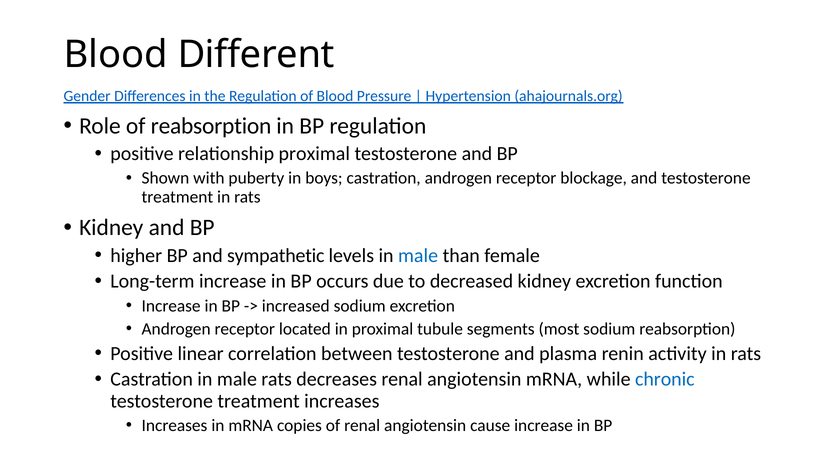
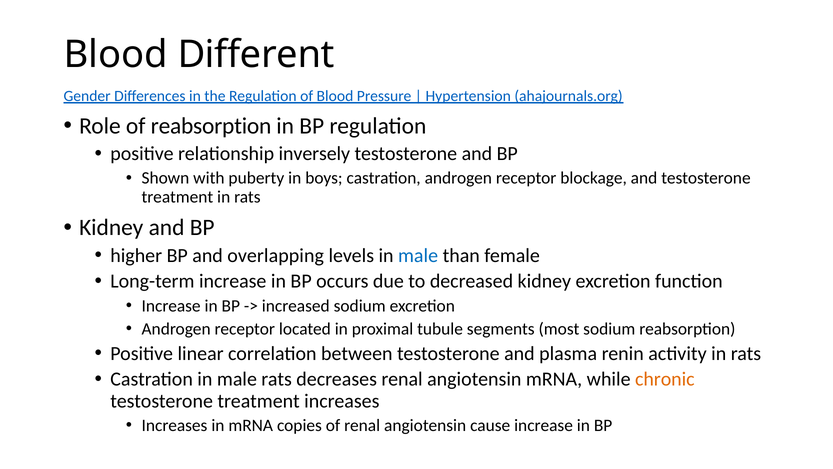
relationship proximal: proximal -> inversely (314, 154)
sympathetic: sympathetic -> overlapping (276, 255)
chronic colour: blue -> orange (665, 379)
